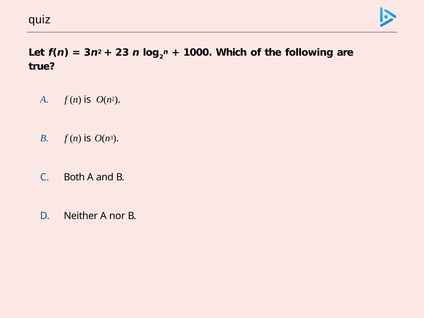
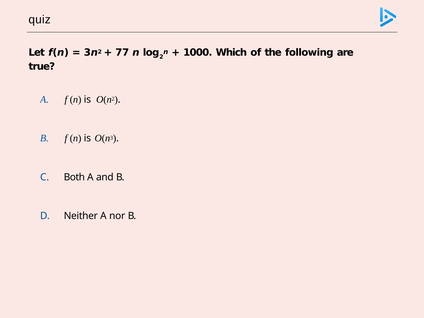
23: 23 -> 77 (122, 53)
